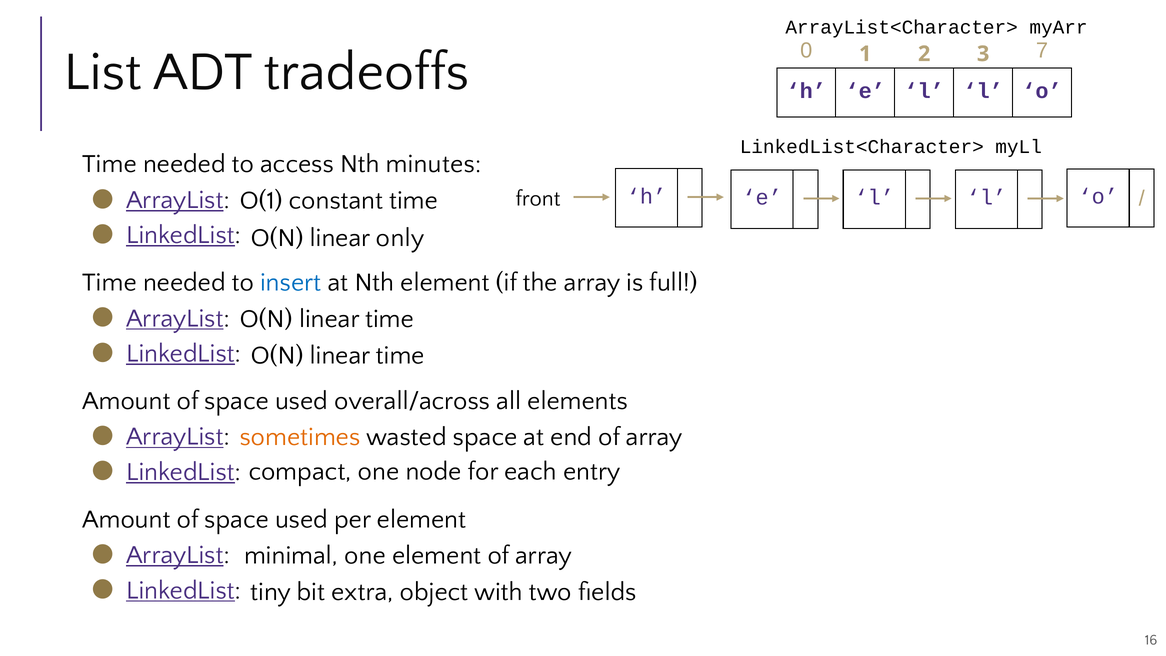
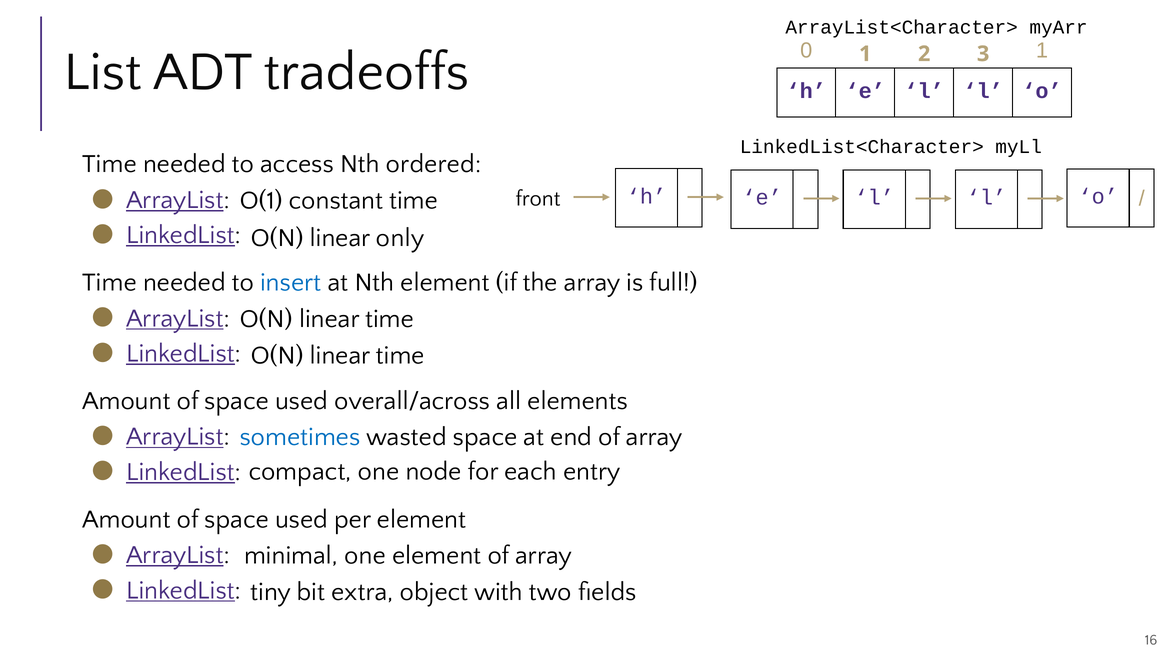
7: 7 -> 1 (1042, 51)
minutes: minutes -> ordered (434, 164)
sometimes colour: orange -> blue (300, 437)
